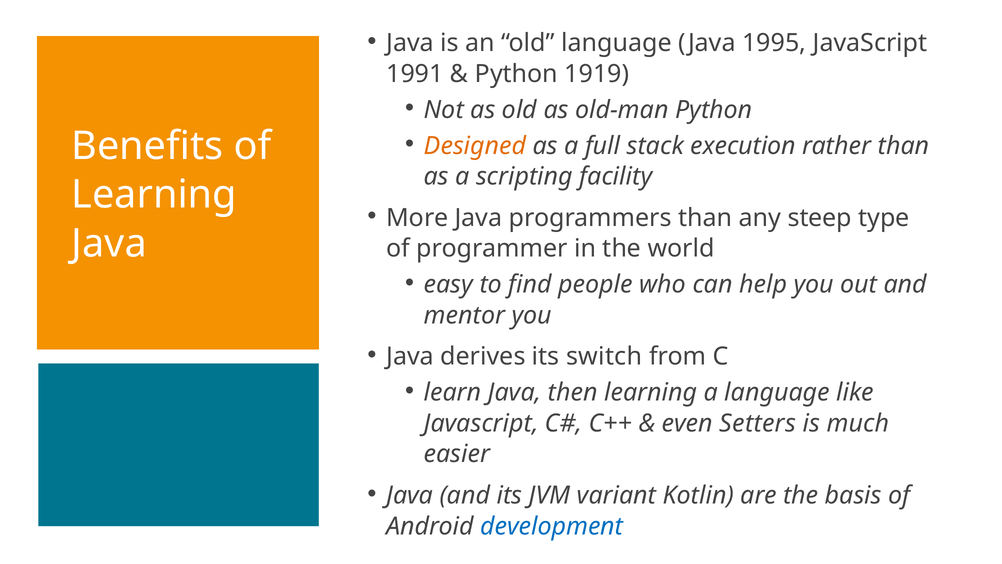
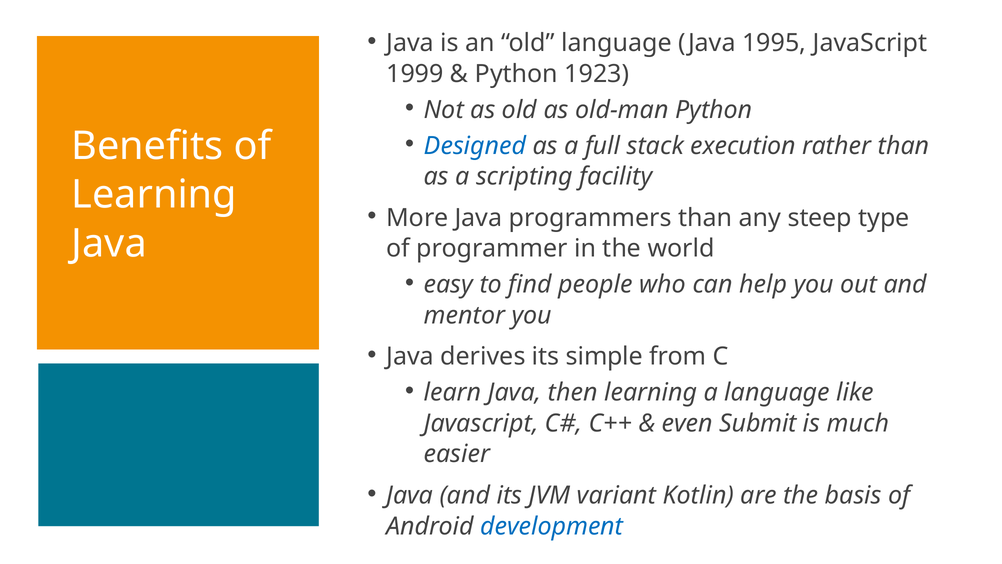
1991: 1991 -> 1999 (415, 74)
1919: 1919 -> 1923 (597, 74)
Designed colour: orange -> blue (475, 146)
switch: switch -> simple (604, 356)
Setters: Setters -> Submit (758, 423)
